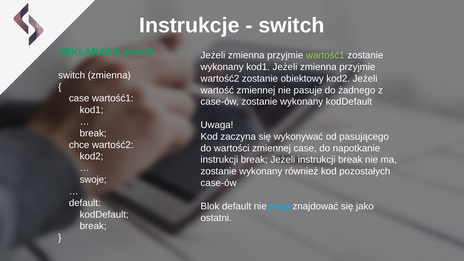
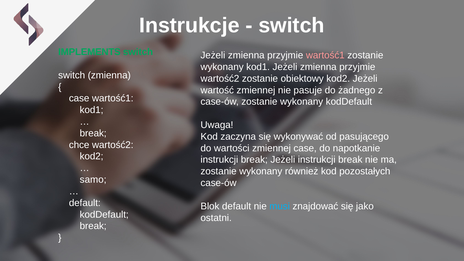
DEKLARACJI: DEKLARACJI -> IMPLEMENTS (89, 52)
wartość1 colour: light green -> pink (325, 55)
swoje: swoje -> samo (93, 180)
